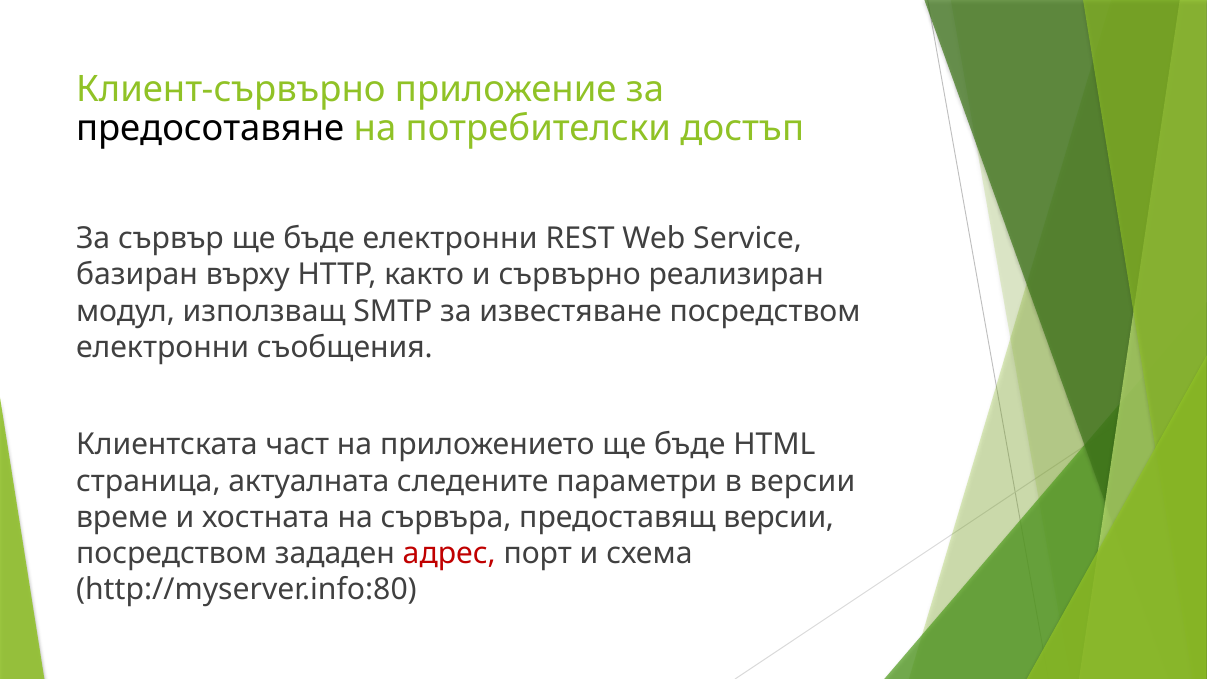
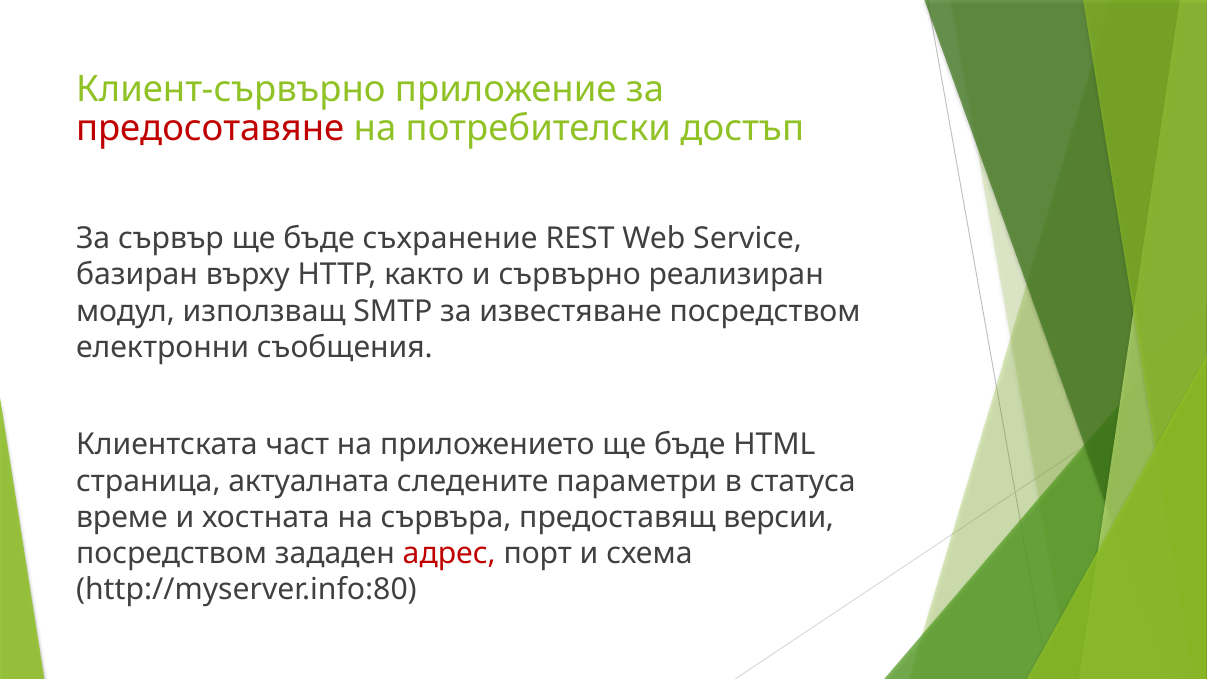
предосотавяне colour: black -> red (210, 129)
бъде електронни: електронни -> съхранение (450, 239)
в версии: версии -> статуса (803, 481)
